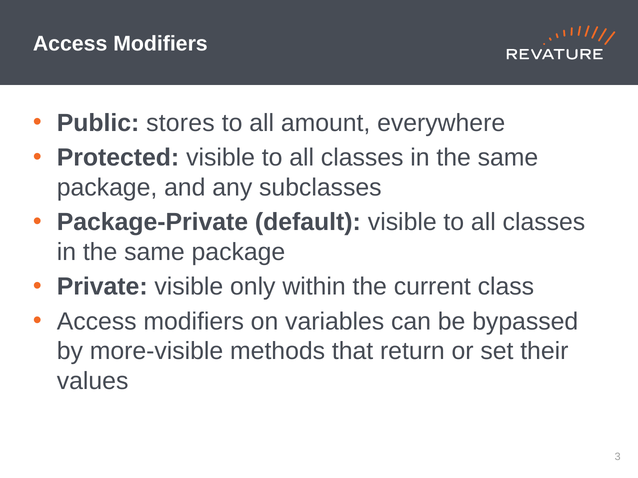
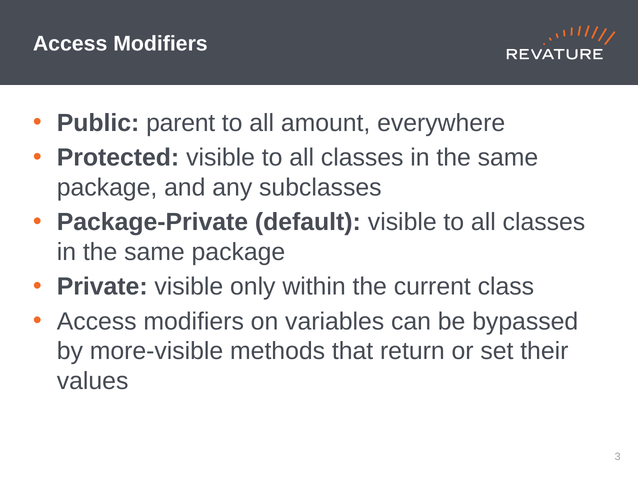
stores: stores -> parent (181, 123)
